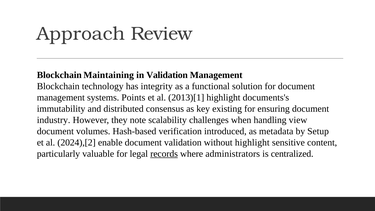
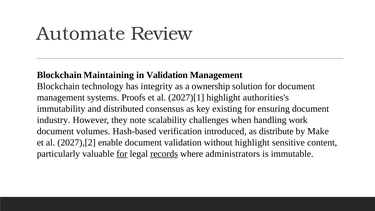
Approach: Approach -> Automate (81, 34)
functional: functional -> ownership (211, 86)
Points: Points -> Proofs (133, 97)
2013)[1: 2013)[1 -> 2027)[1 (186, 97)
documents's: documents's -> authorities's (266, 97)
view: view -> work (298, 120)
metadata: metadata -> distribute (276, 131)
Setup: Setup -> Make (318, 131)
2024),[2: 2024),[2 -> 2027),[2 (77, 142)
for underline: none -> present (122, 154)
centralized: centralized -> immutable (292, 154)
